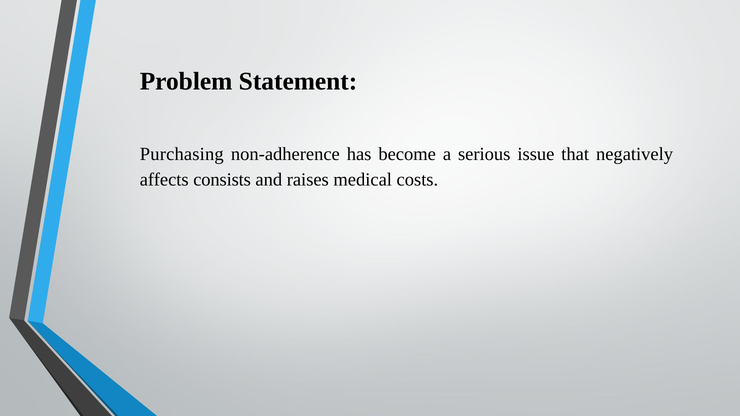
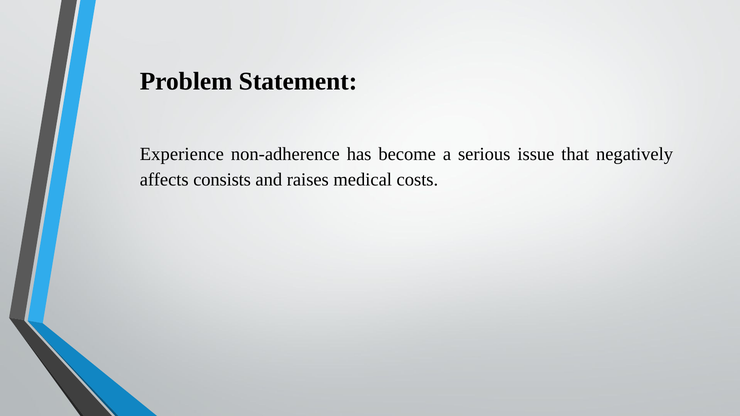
Purchasing: Purchasing -> Experience (182, 154)
